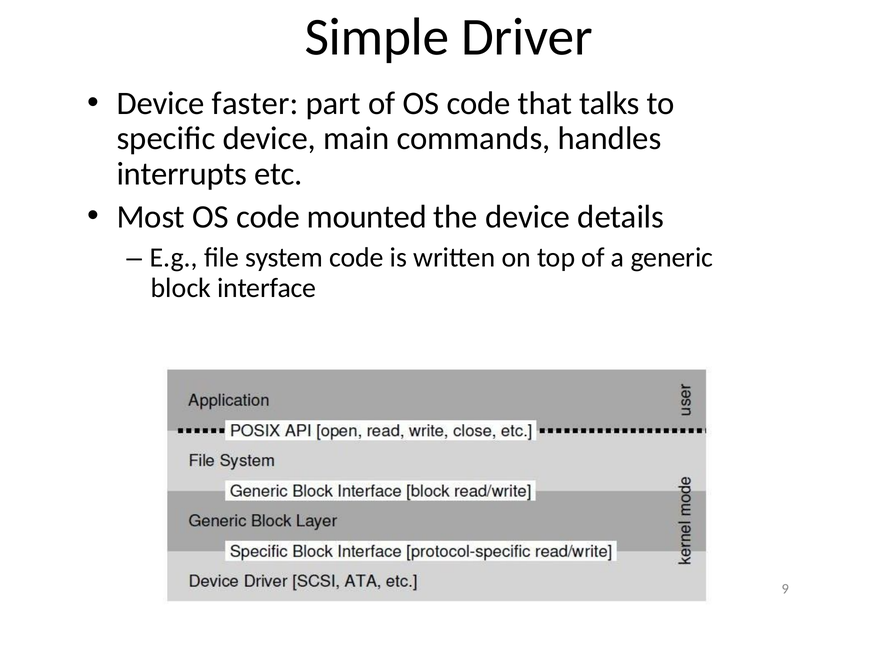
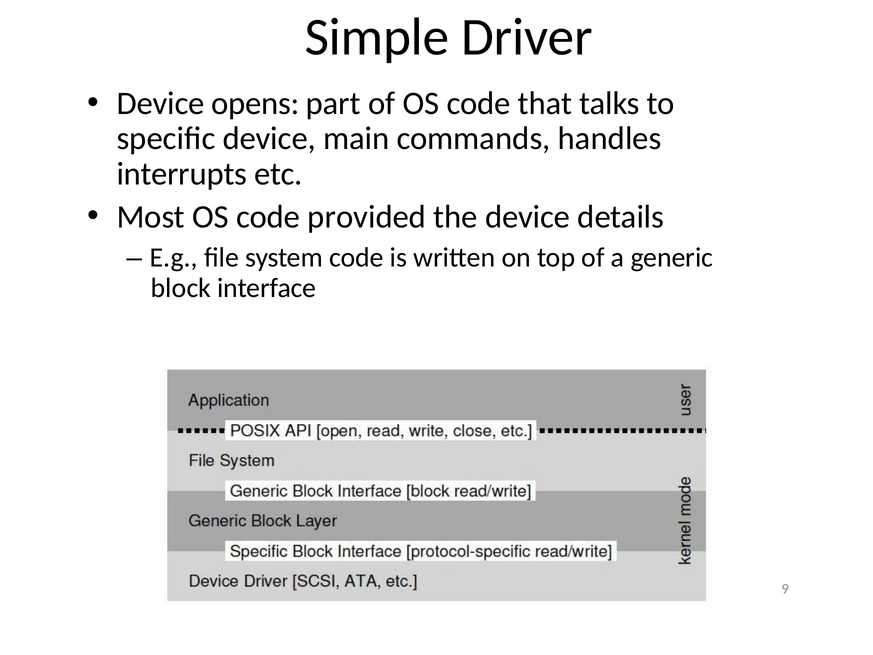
faster: faster -> opens (255, 103)
mounted: mounted -> provided (367, 217)
